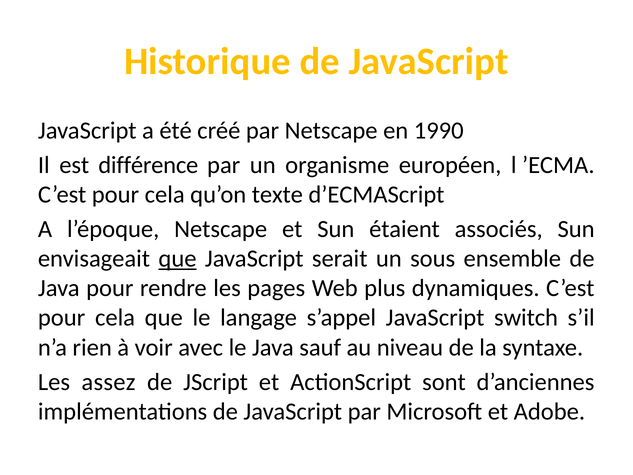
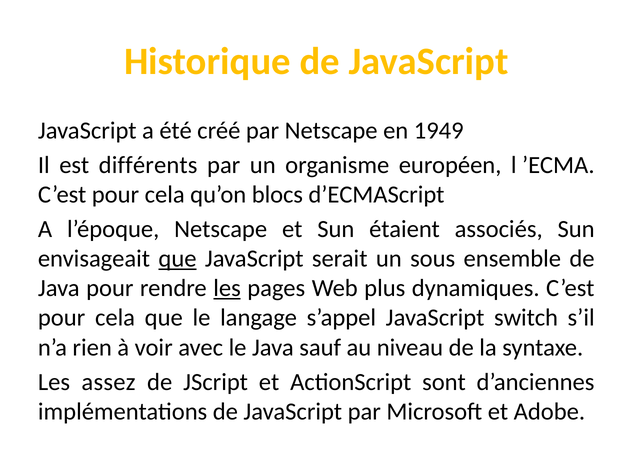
1990: 1990 -> 1949 (439, 130)
différence: différence -> différents (148, 165)
texte: texte -> blocs (277, 194)
les underline: none -> present (227, 288)
